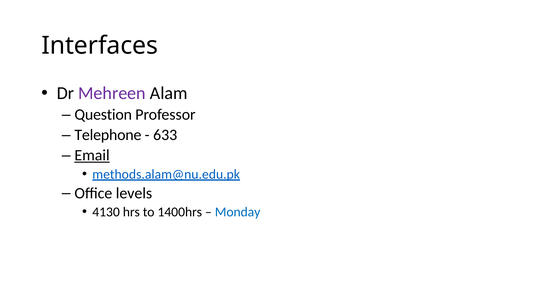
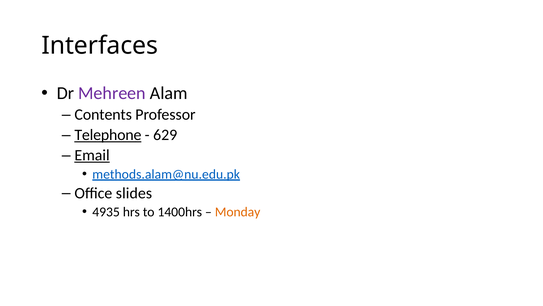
Question: Question -> Contents (103, 115)
Telephone underline: none -> present (108, 135)
633: 633 -> 629 (165, 135)
levels: levels -> slides (134, 193)
4130: 4130 -> 4935 (106, 212)
Monday colour: blue -> orange (238, 212)
